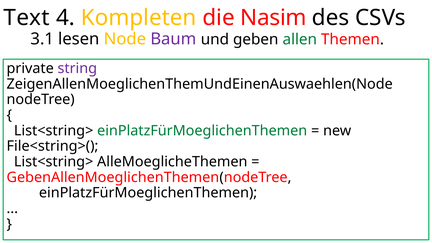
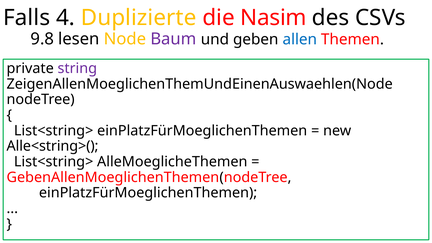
Text: Text -> Falls (27, 18)
Kompleten: Kompleten -> Duplizierte (139, 18)
3.1: 3.1 -> 9.8 (42, 39)
allen colour: green -> blue (300, 39)
einPlatzFürMoeglichenThemen colour: green -> black (202, 131)
File<string>(: File<string>( -> Alle<string>( (53, 146)
